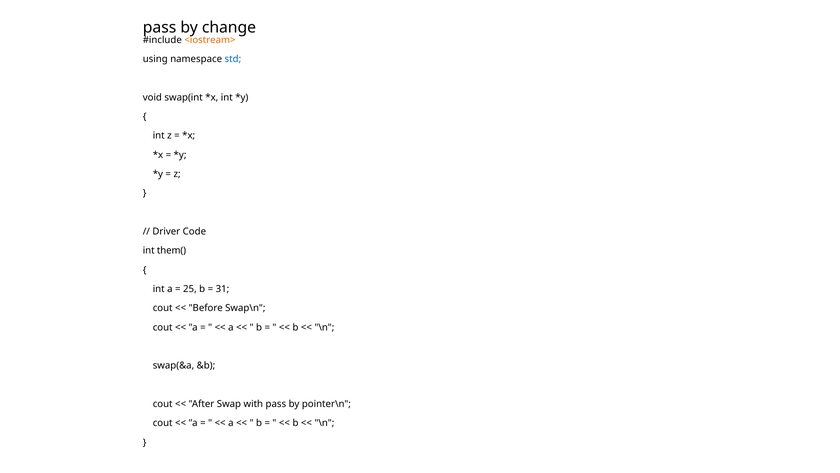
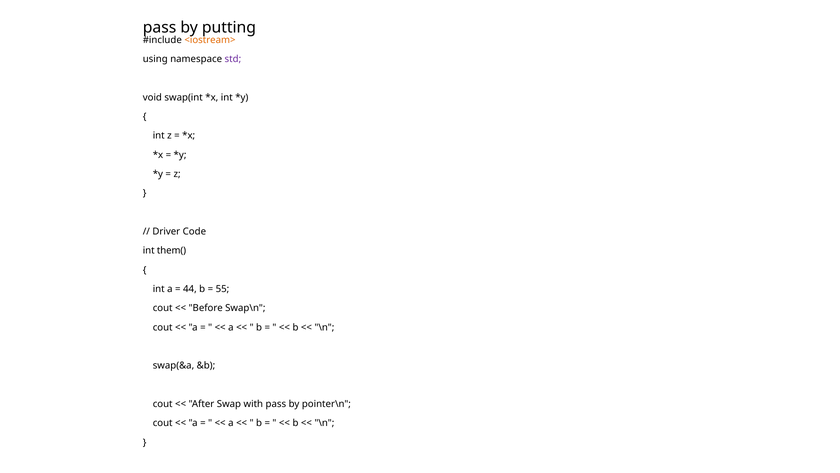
change: change -> putting (229, 28)
std colour: blue -> purple (233, 59)
25: 25 -> 44 (190, 289)
31: 31 -> 55 (222, 289)
